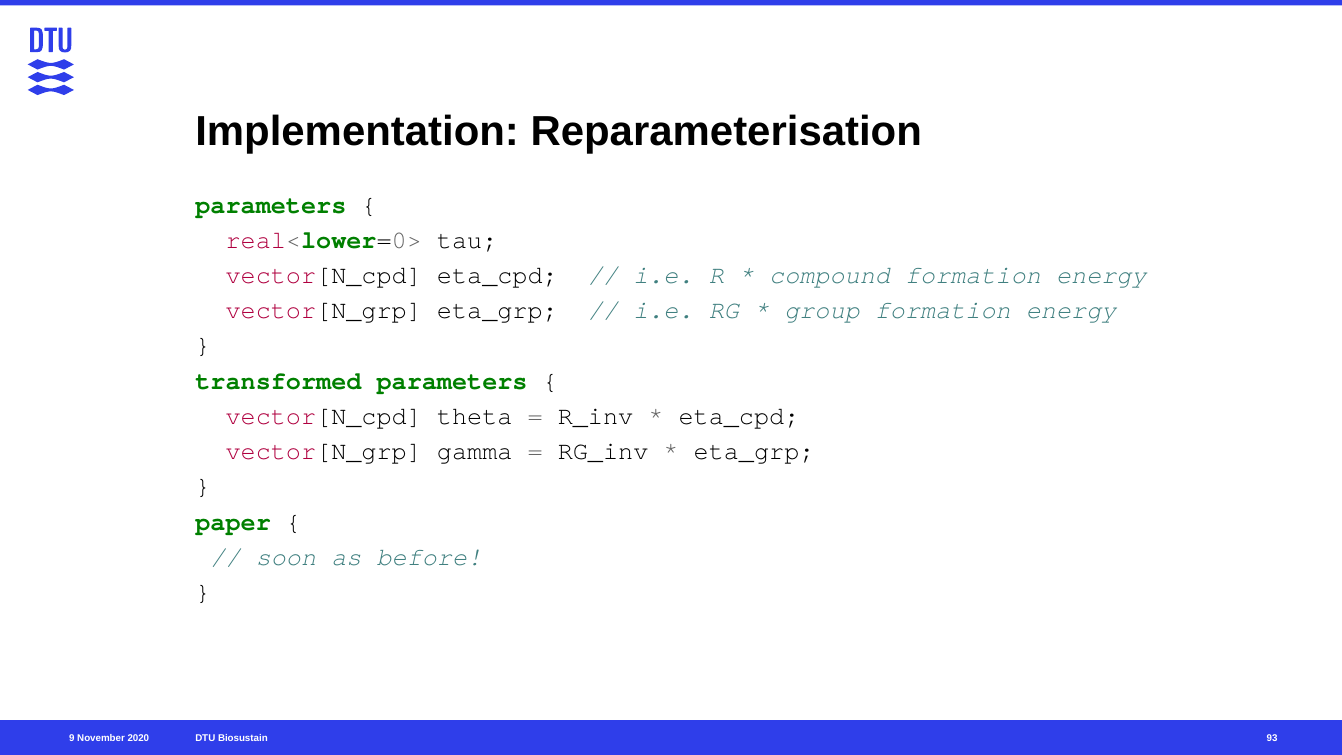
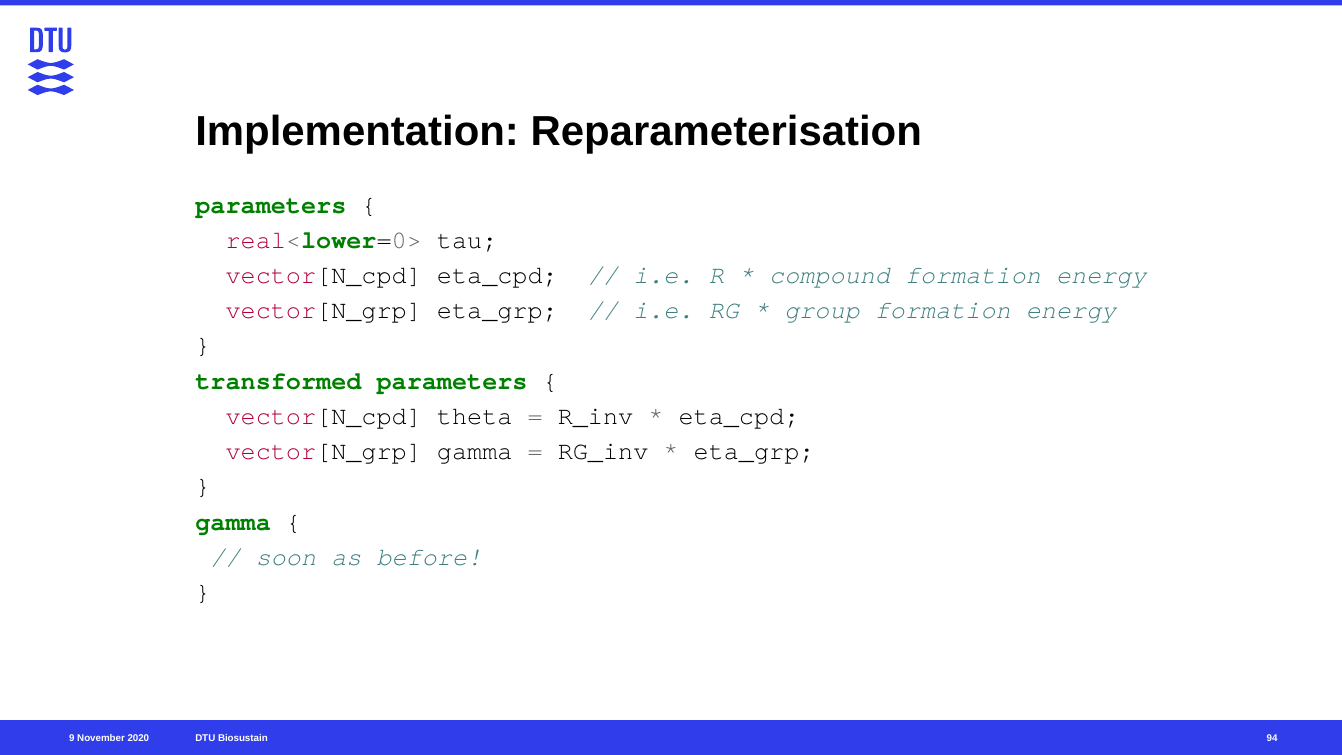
paper: paper -> gamma (233, 522)
93: 93 -> 94 (1272, 738)
